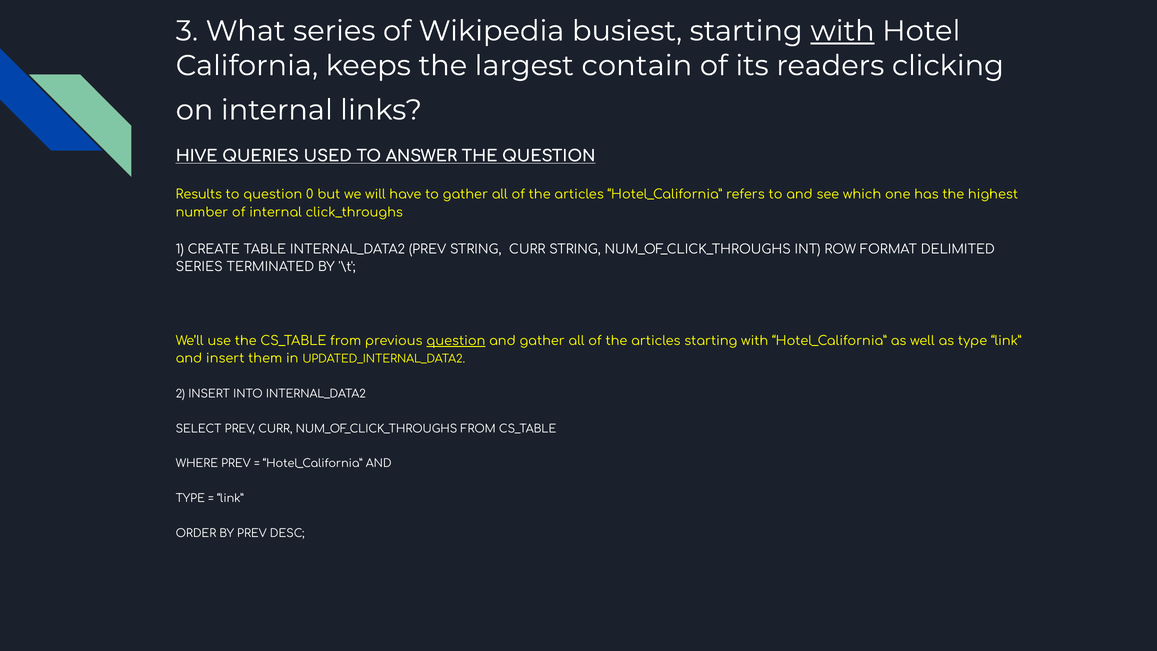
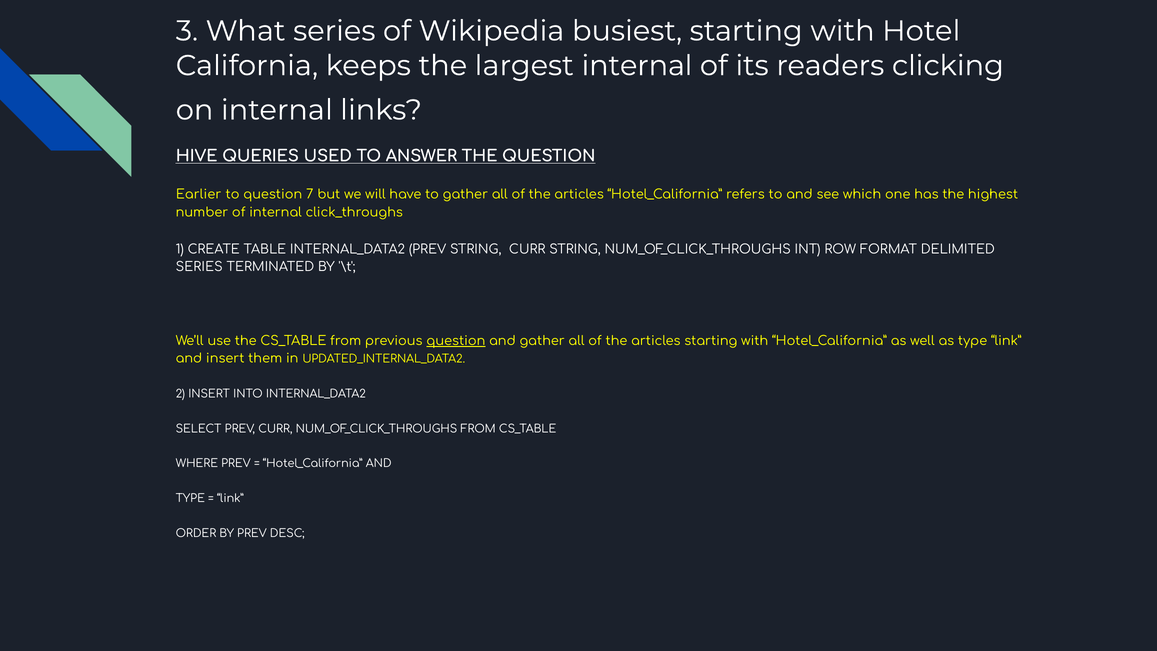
with underline: present -> none (843, 31)
largest contain: contain -> internal (637, 66)
Results: Results -> Earlier (199, 195)
0: 0 -> 7 (310, 195)
